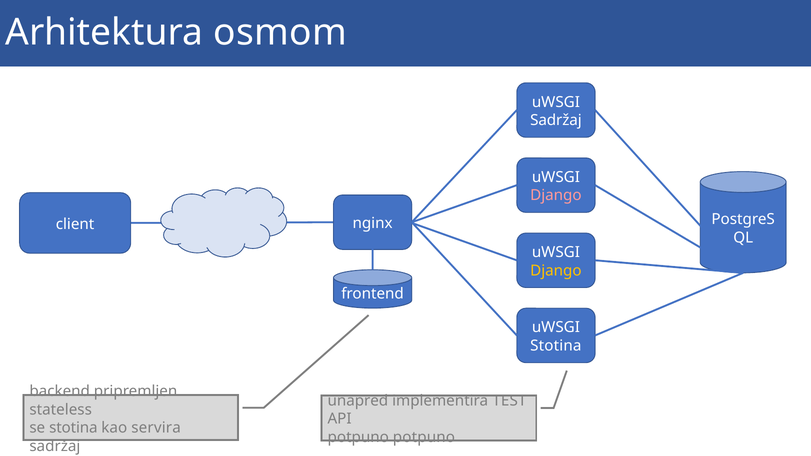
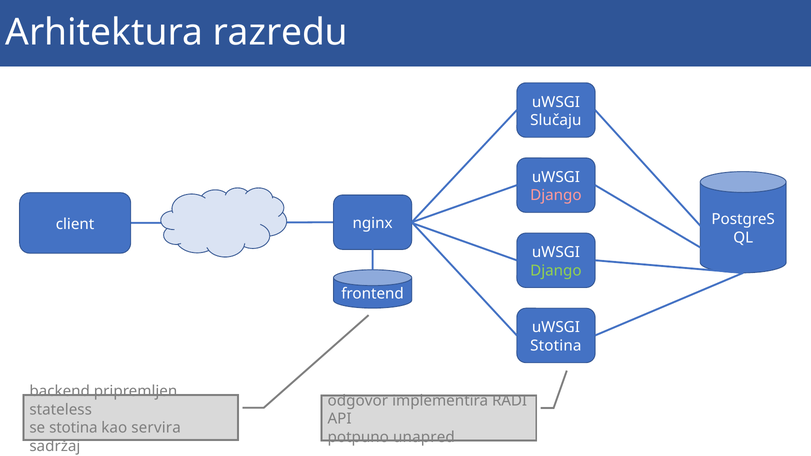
osmom: osmom -> razredu (280, 32)
Sadržaj: Sadržaj -> Slučaju (556, 120)
Django colour: yellow -> light green (556, 271)
unapred: unapred -> odgovor (358, 401)
TEST: TEST -> RADI (510, 401)
potpuno potpuno: potpuno -> unapred (424, 437)
